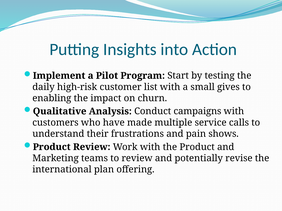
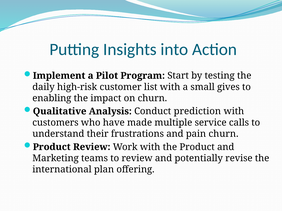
campaigns: campaigns -> prediction (197, 112)
pain shows: shows -> churn (224, 134)
